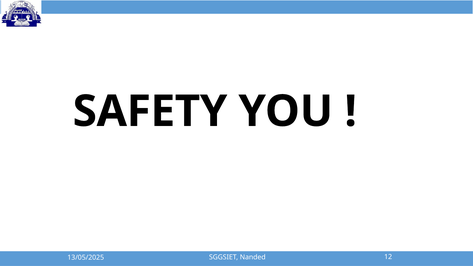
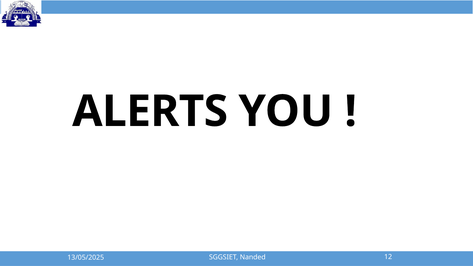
SAFETY: SAFETY -> ALERTS (150, 111)
